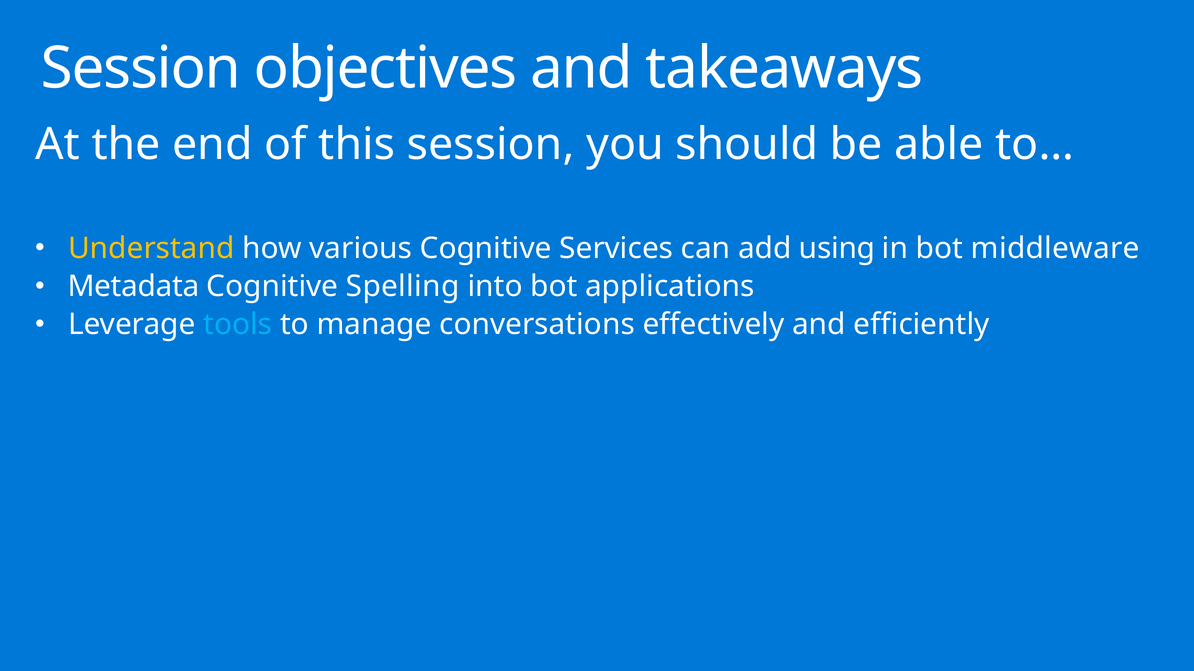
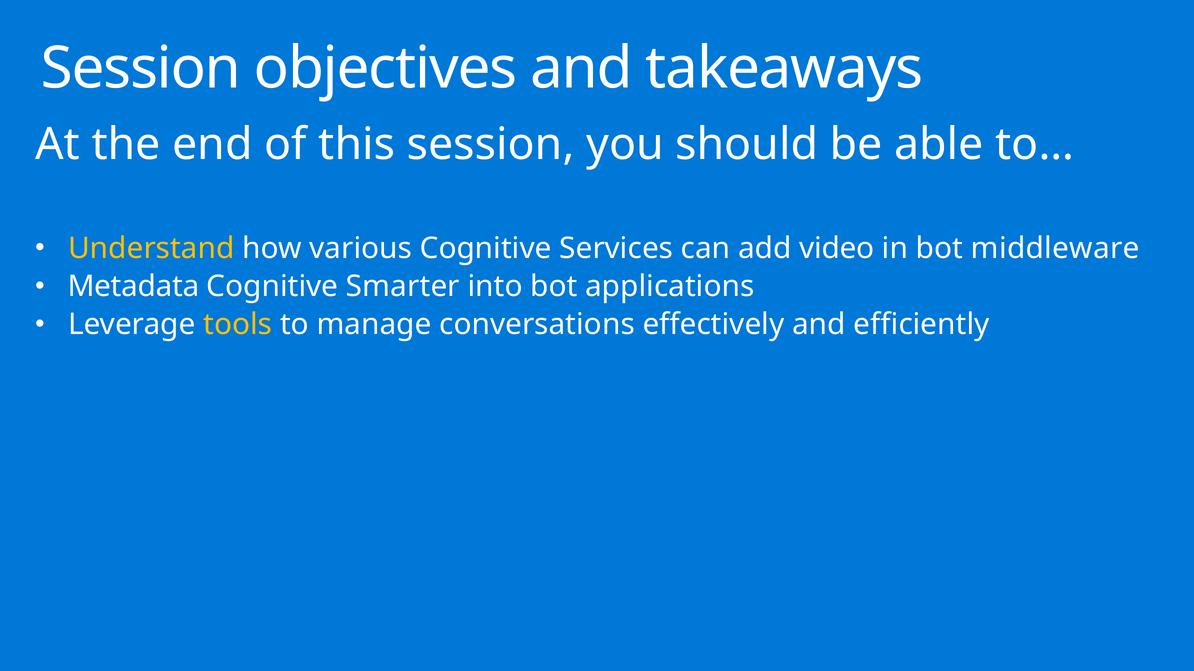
using: using -> video (837, 248)
Spelling: Spelling -> Smarter (403, 287)
tools colour: light blue -> yellow (238, 325)
